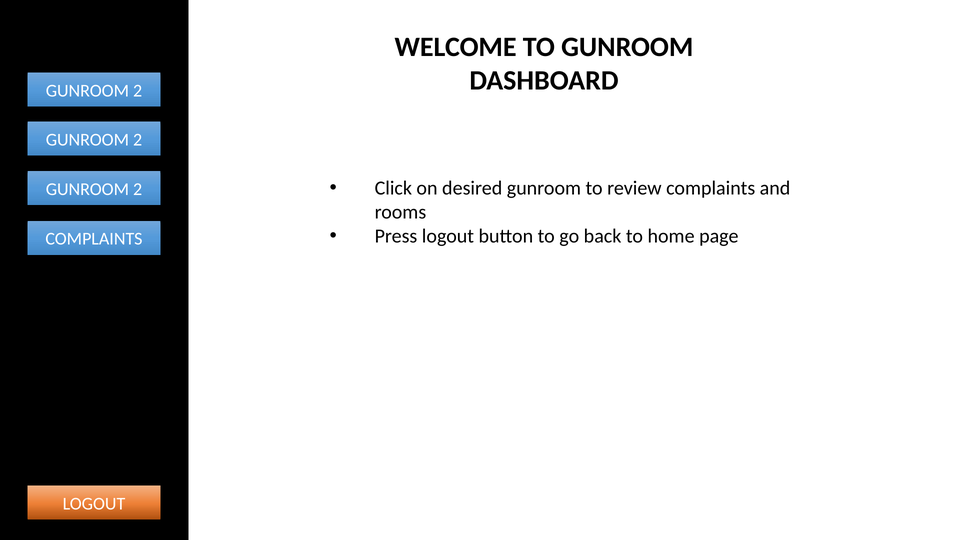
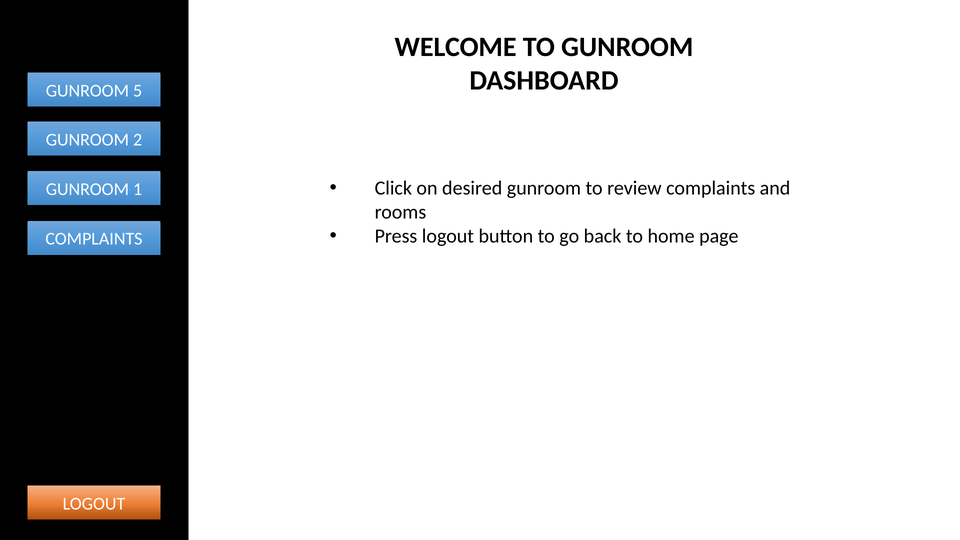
2: 2 -> 5 (138, 91)
2: 2 -> 1 (138, 189)
